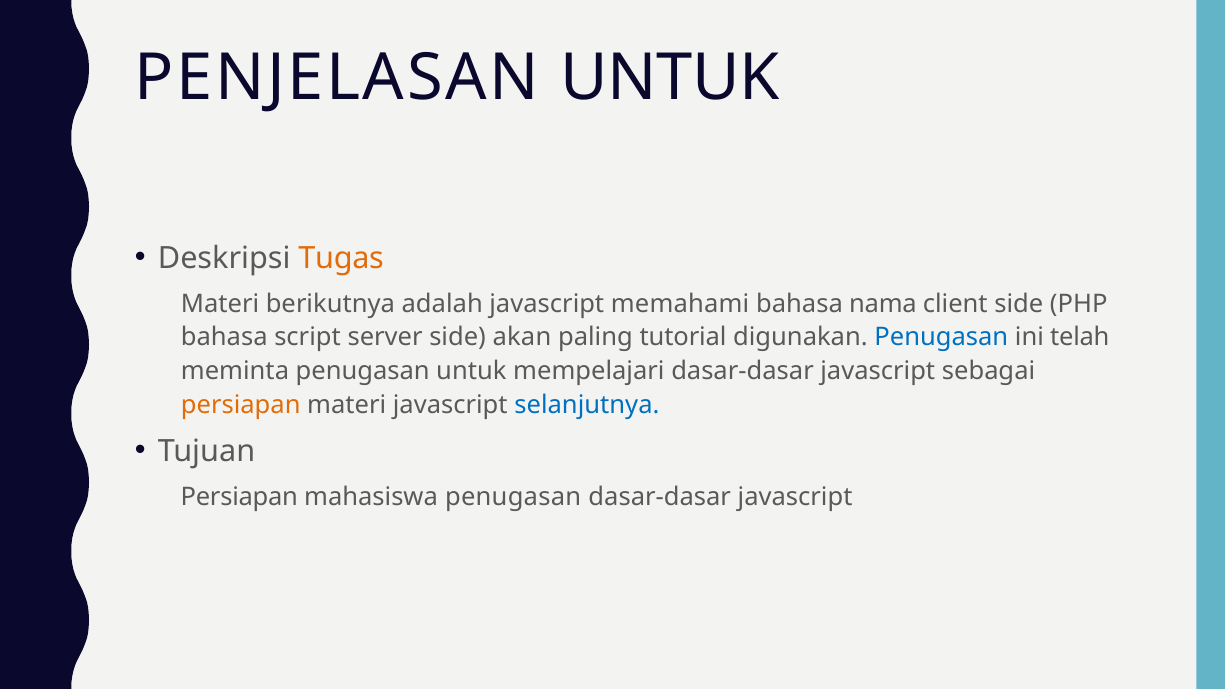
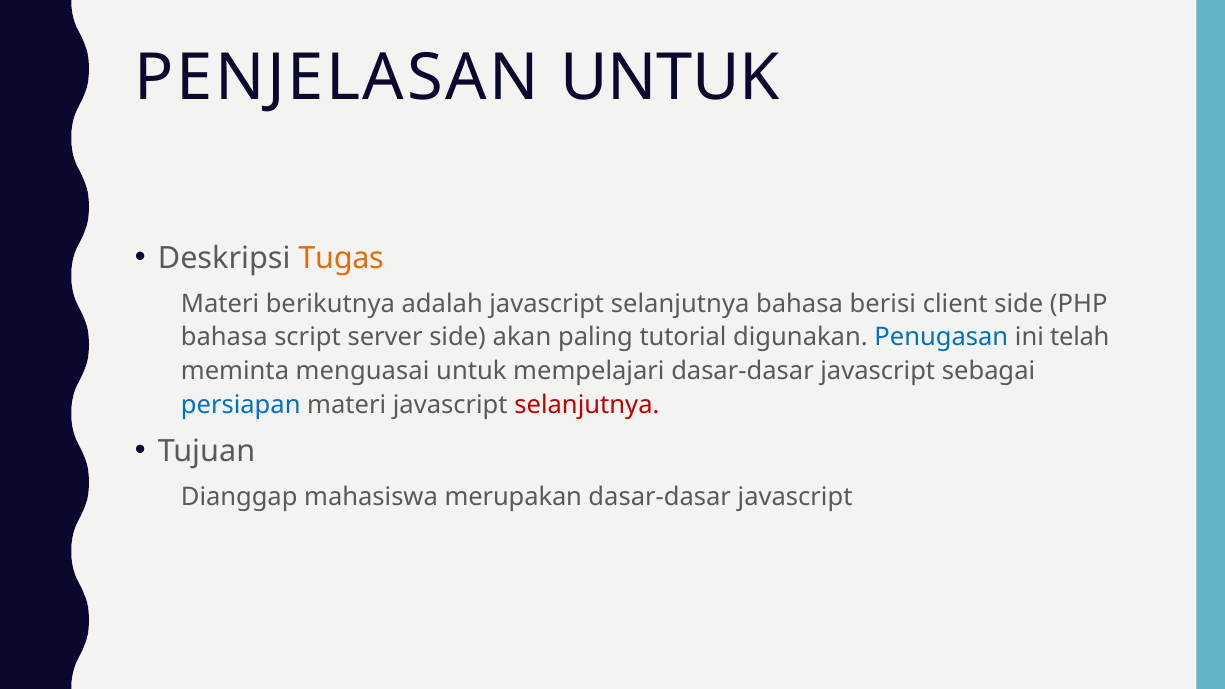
adalah javascript memahami: memahami -> selanjutnya (680, 304)
nama: nama -> berisi (883, 304)
meminta penugasan: penugasan -> menguasai (363, 371)
persiapan colour: orange -> blue (241, 405)
selanjutnya colour: blue -> red (587, 405)
Persiapan: Persiapan -> Dianggap (239, 497)
mahasiswa penugasan: penugasan -> merupakan (513, 497)
